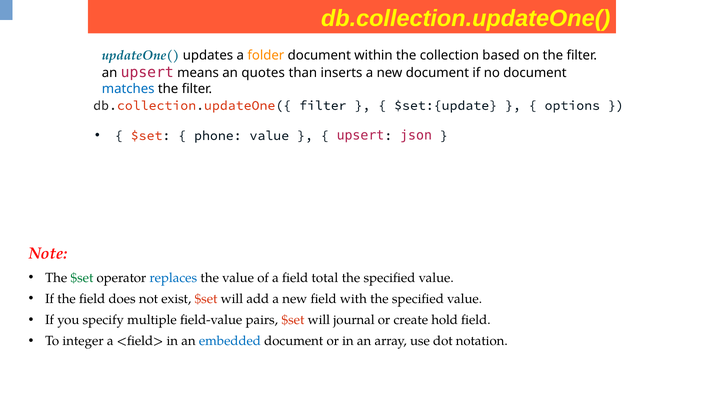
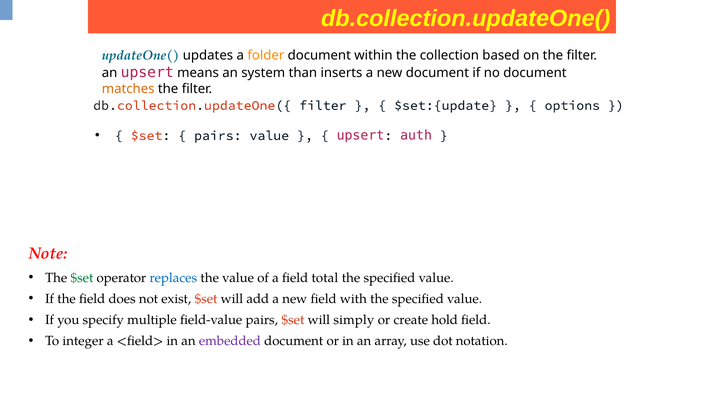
quotes: quotes -> system (263, 73)
matches colour: blue -> orange (128, 89)
phone: phone -> pairs (218, 136)
json: json -> auth (416, 136)
journal: journal -> simply (354, 320)
embedded colour: blue -> purple (230, 341)
